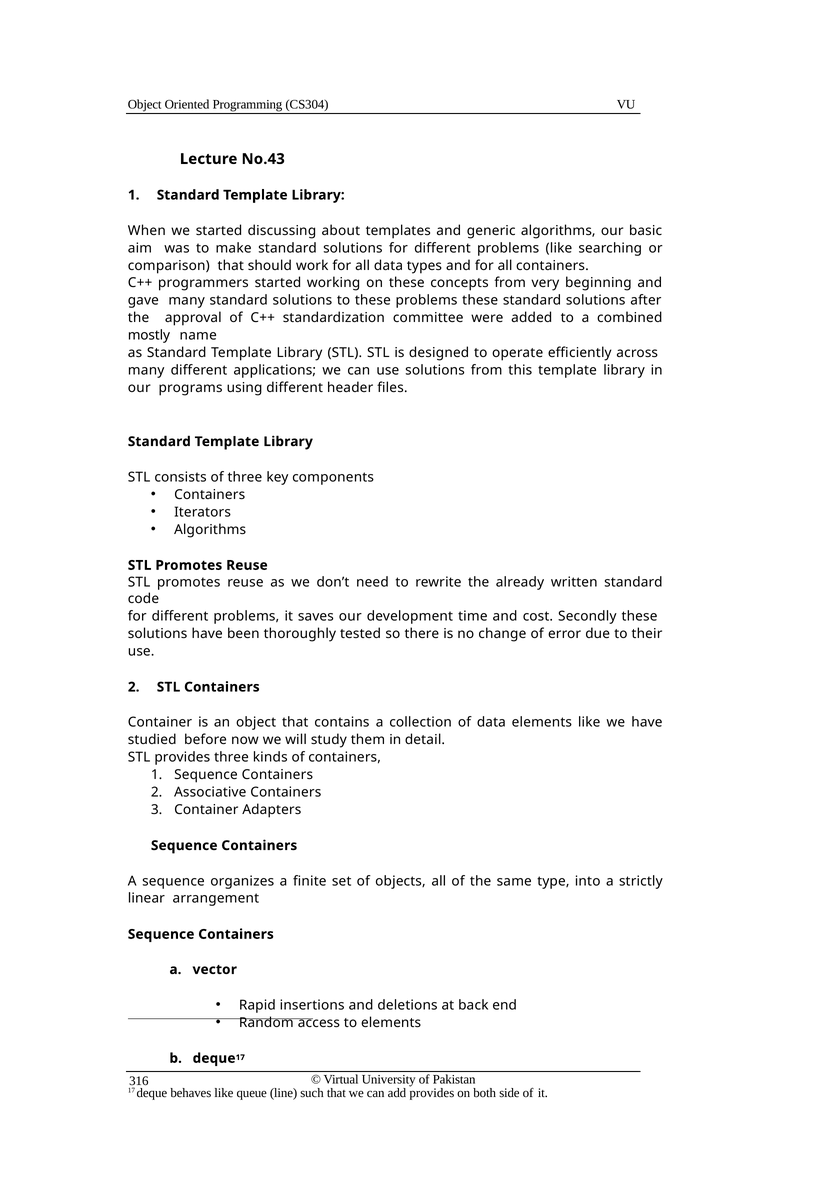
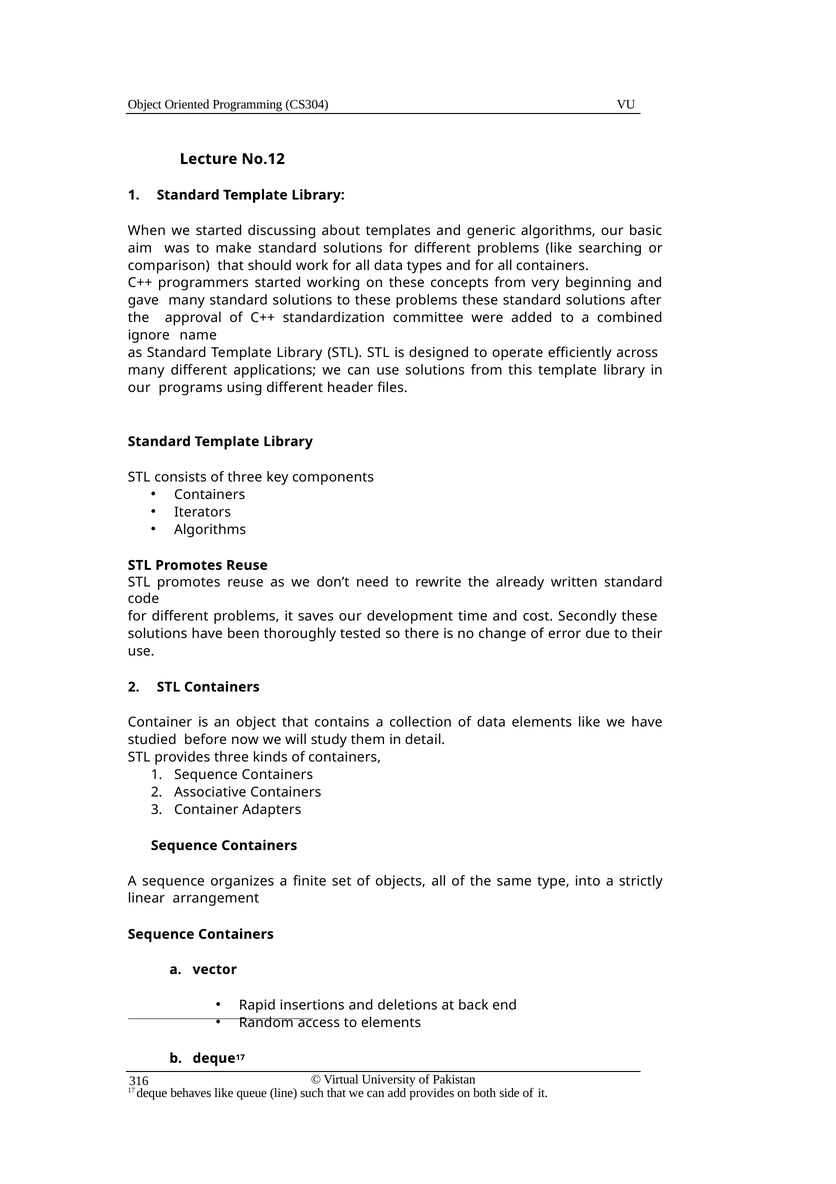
No.43: No.43 -> No.12 (263, 159)
mostly: mostly -> ignore (149, 335)
